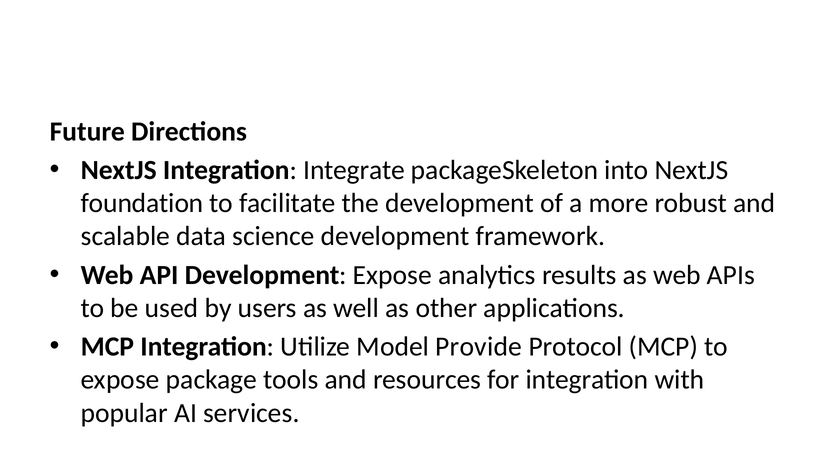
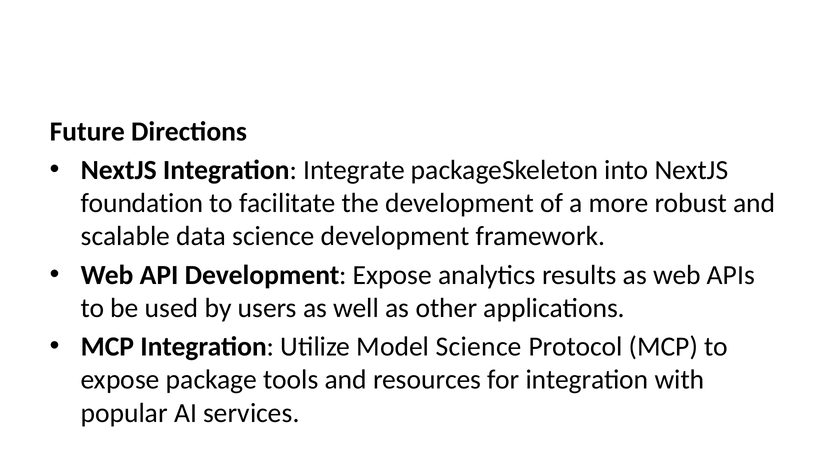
Model Provide: Provide -> Science (479, 347)
